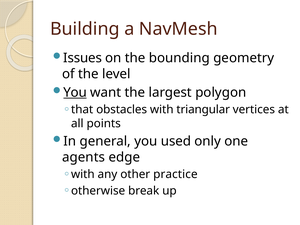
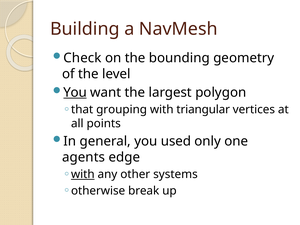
Issues: Issues -> Check (82, 58)
obstacles: obstacles -> grouping (122, 110)
with underline: none -> present (83, 174)
practice: practice -> systems (175, 174)
